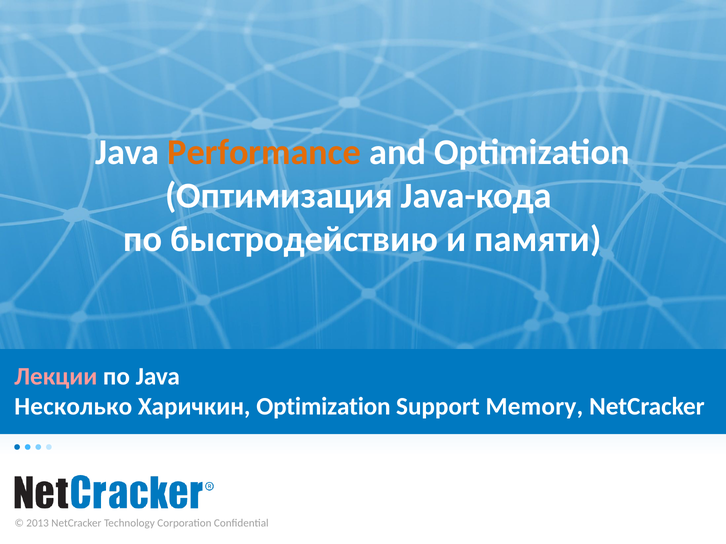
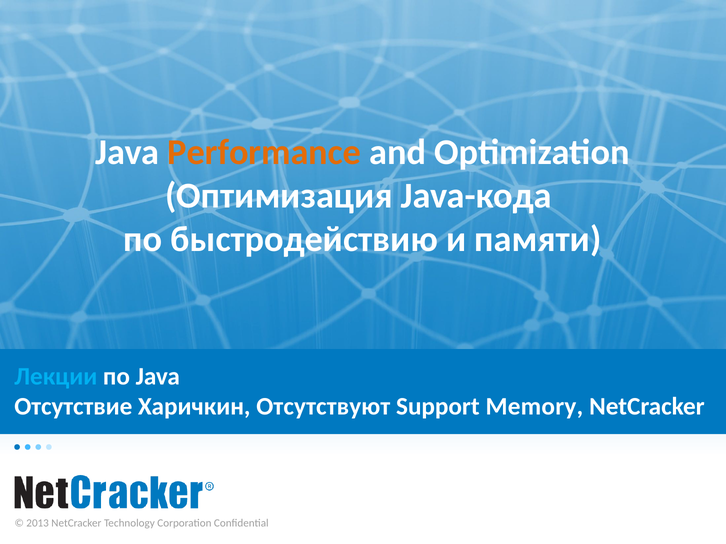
Лекции colour: pink -> light blue (56, 377)
Несколько: Несколько -> Отсутствие (73, 407)
Харичкин Optimization: Optimization -> Отсутствуют (323, 407)
